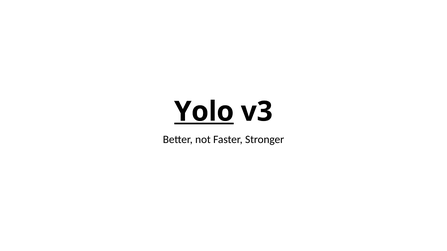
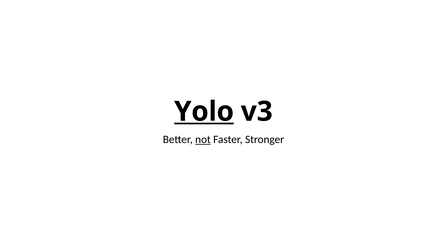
not underline: none -> present (203, 140)
